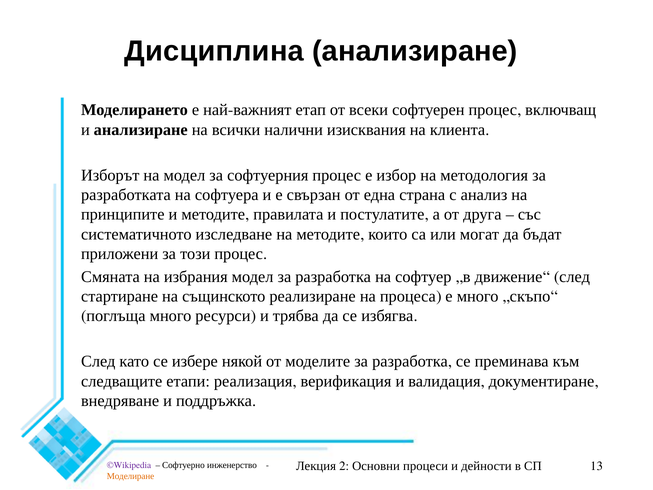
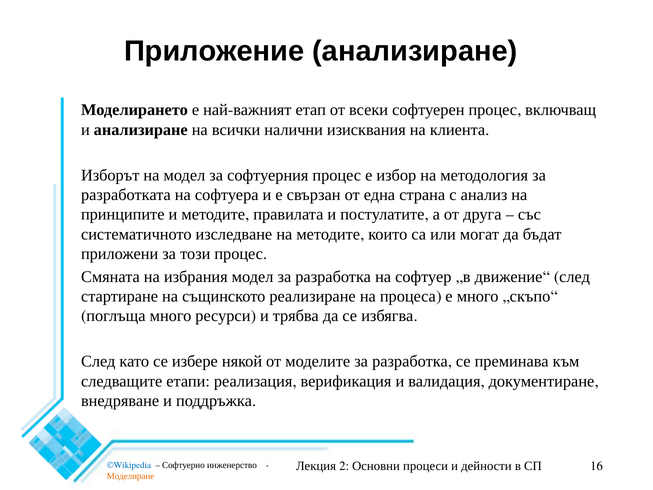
Дисциплина: Дисциплина -> Приложение (214, 51)
13: 13 -> 16 (597, 466)
©Wikipedia colour: purple -> blue (129, 465)
